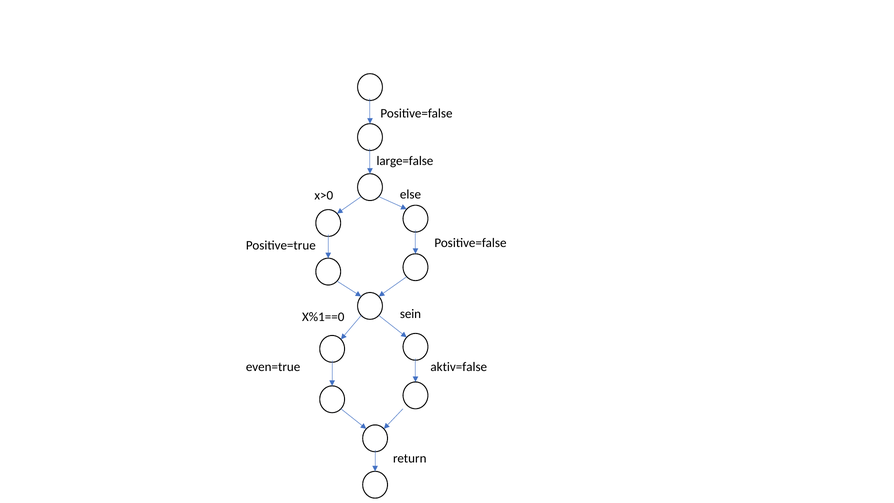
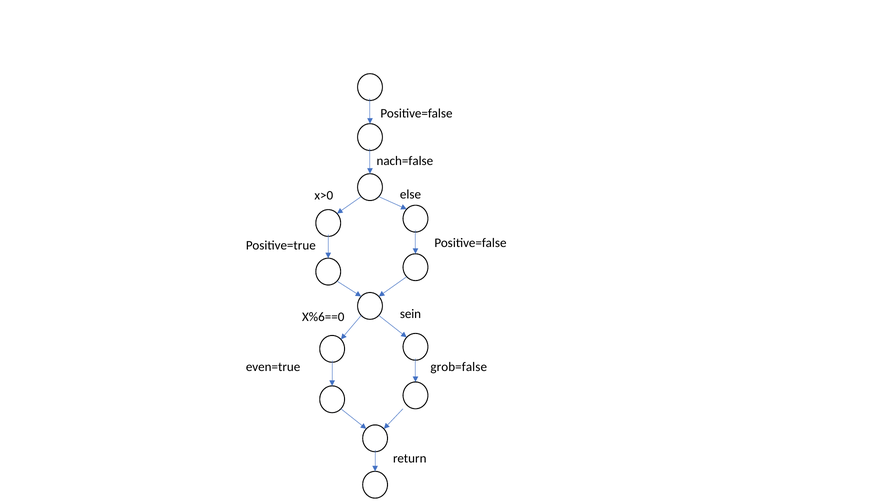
large=false: large=false -> nach=false (405, 161)
X%1==0: X%1==0 -> X%6==0 (323, 317)
aktiv=false: aktiv=false -> grob=false (459, 367)
